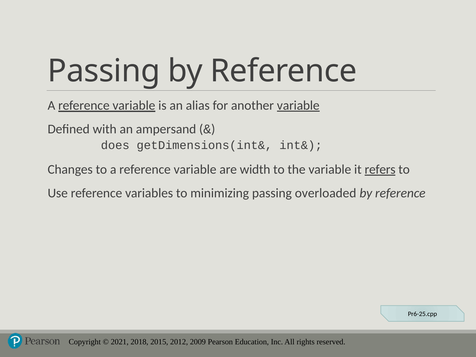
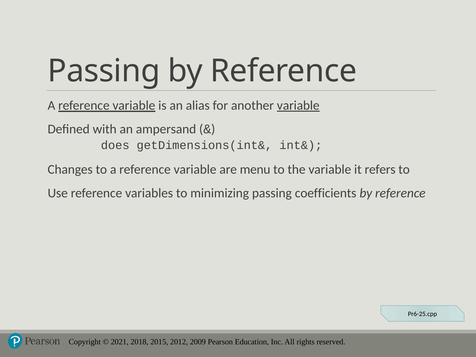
width: width -> menu (255, 169)
refers underline: present -> none (380, 169)
overloaded: overloaded -> coefficients (326, 193)
